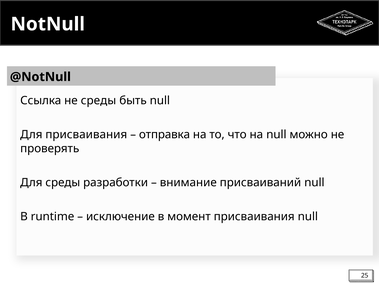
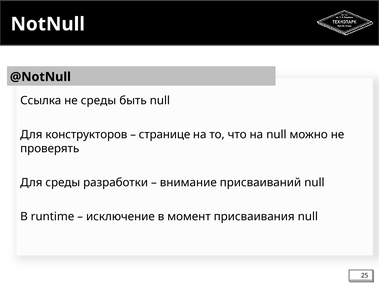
Для присваивания: присваивания -> конструкторов (86, 135)
отправка: отправка -> странице (165, 135)
